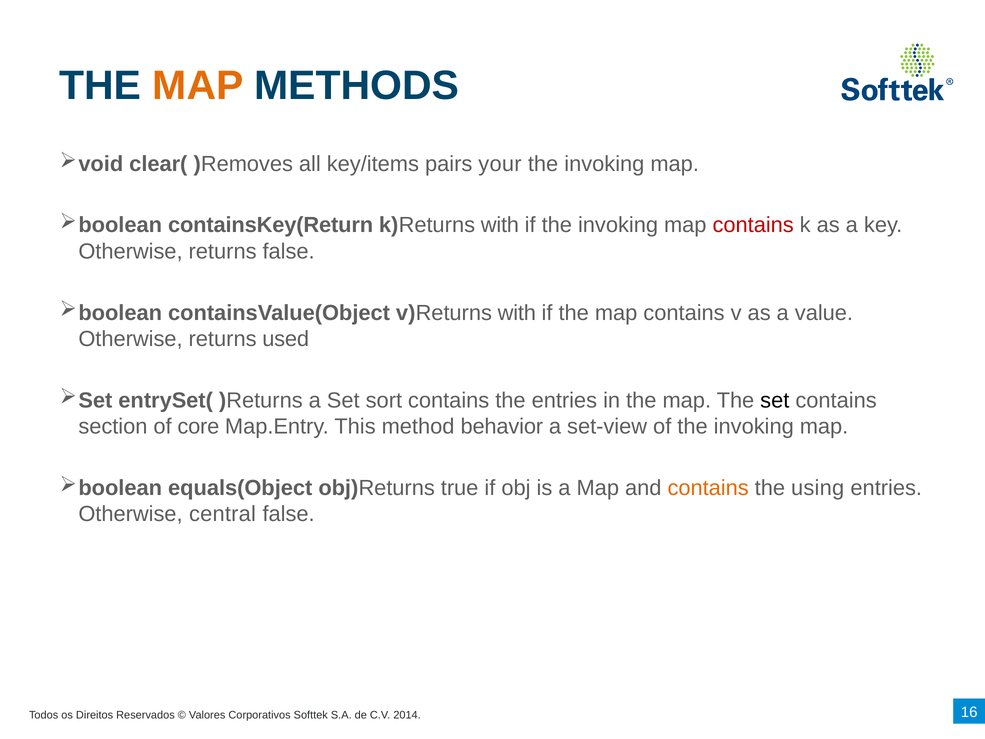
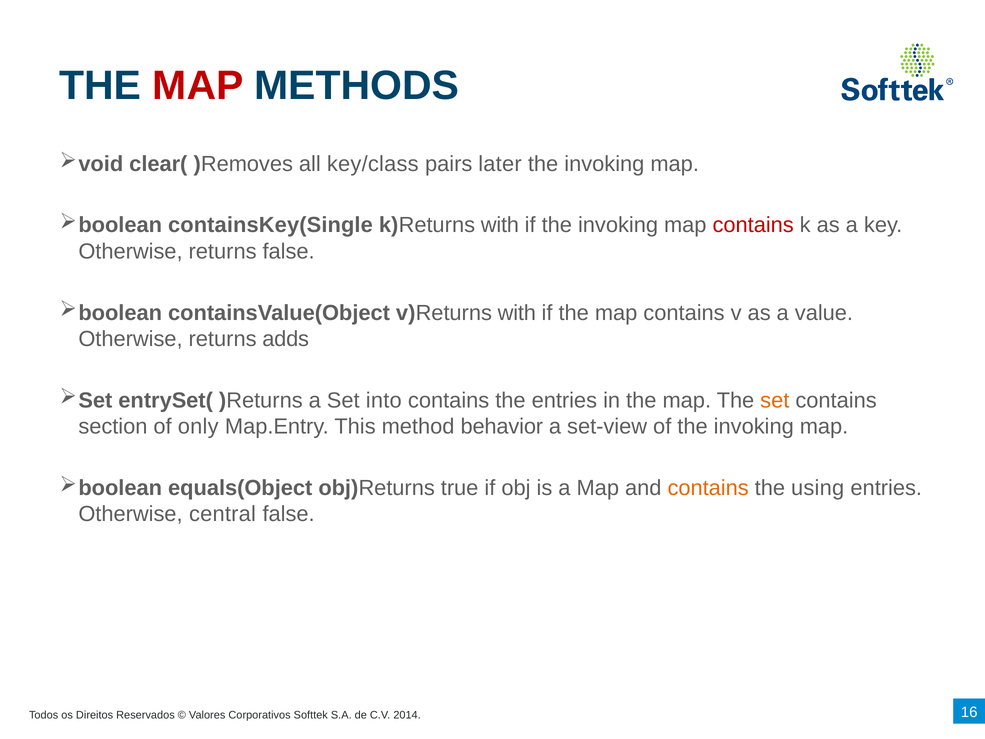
MAP colour: orange -> red (198, 85)
key/items: key/items -> key/class (373, 164)
your: your -> later (500, 164)
containsKey(Return: containsKey(Return -> containsKey(Single (270, 225)
used: used -> adds (286, 339)
sort: sort -> into (384, 400)
set colour: black -> orange (775, 400)
core: core -> only (198, 426)
